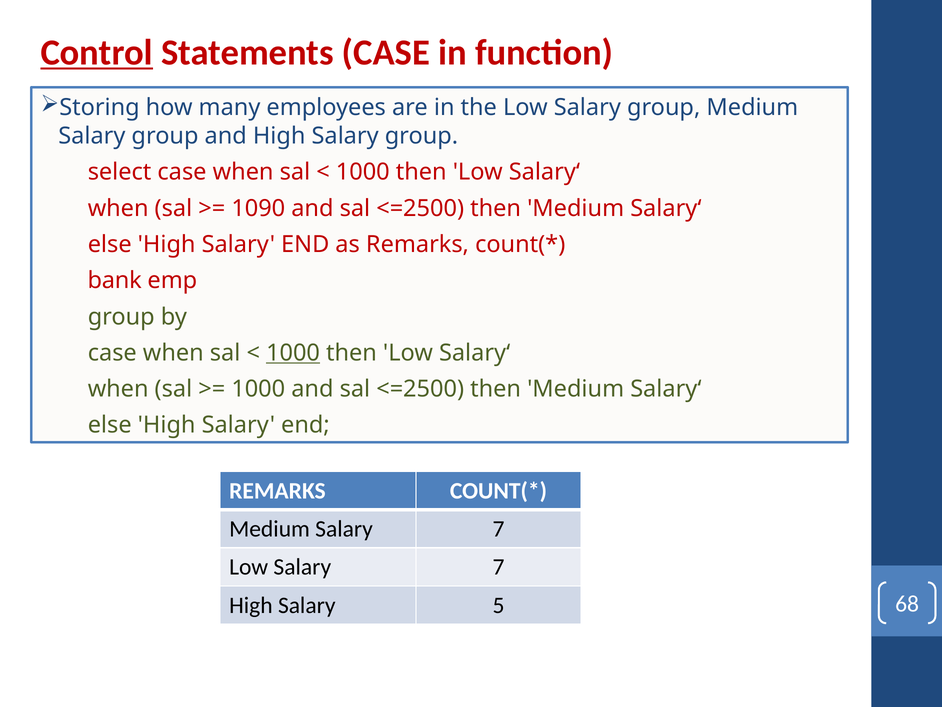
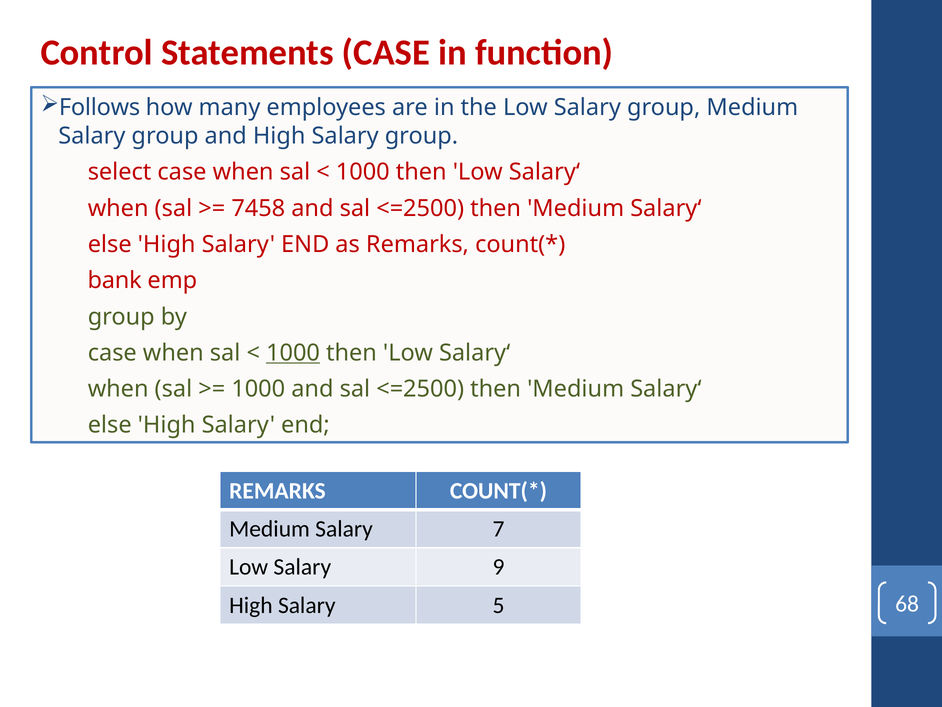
Control underline: present -> none (97, 53)
Storing: Storing -> Follows (100, 108)
1090: 1090 -> 7458 (258, 208)
Low Salary 7: 7 -> 9 (498, 567)
